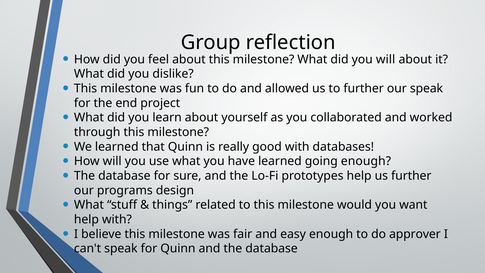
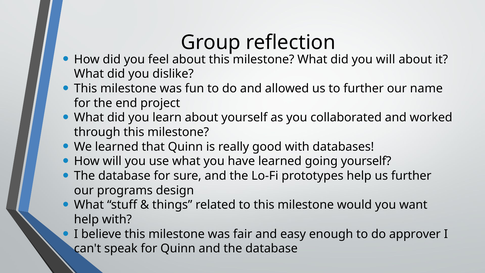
our speak: speak -> name (426, 88)
going enough: enough -> yourself (366, 161)
